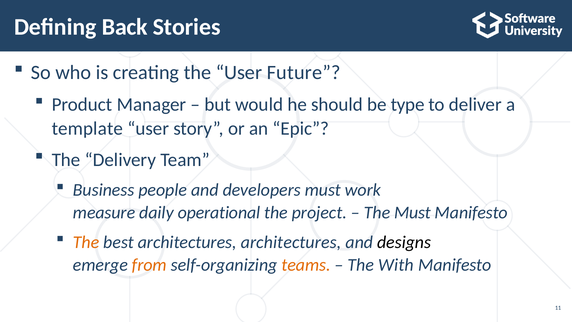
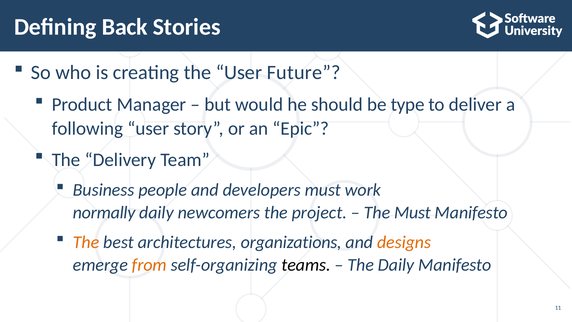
template: template -> following (87, 128)
measure: measure -> normally (104, 212)
operational: operational -> newcomers (219, 212)
architectures architectures: architectures -> organizations (291, 242)
designs colour: black -> orange (404, 242)
teams colour: orange -> black (306, 265)
The With: With -> Daily (396, 265)
